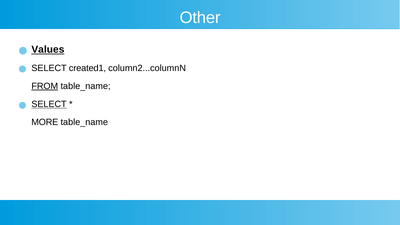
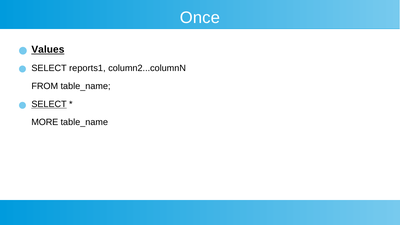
Other: Other -> Once (200, 18)
created1: created1 -> reports1 (87, 68)
FROM underline: present -> none (45, 86)
